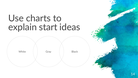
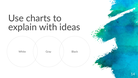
start: start -> with (48, 27)
